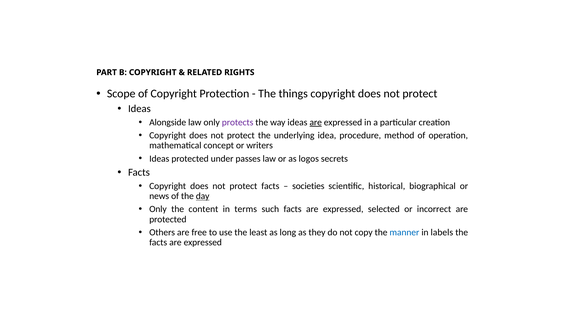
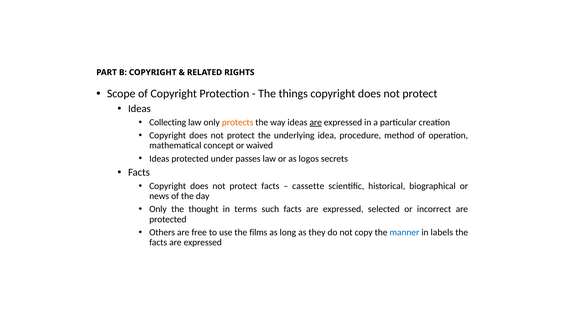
Alongside: Alongside -> Collecting (168, 122)
protects colour: purple -> orange (238, 122)
writers: writers -> waived (260, 146)
societies: societies -> cassette (308, 186)
day underline: present -> none (203, 196)
content: content -> thought (203, 209)
least: least -> films (258, 233)
